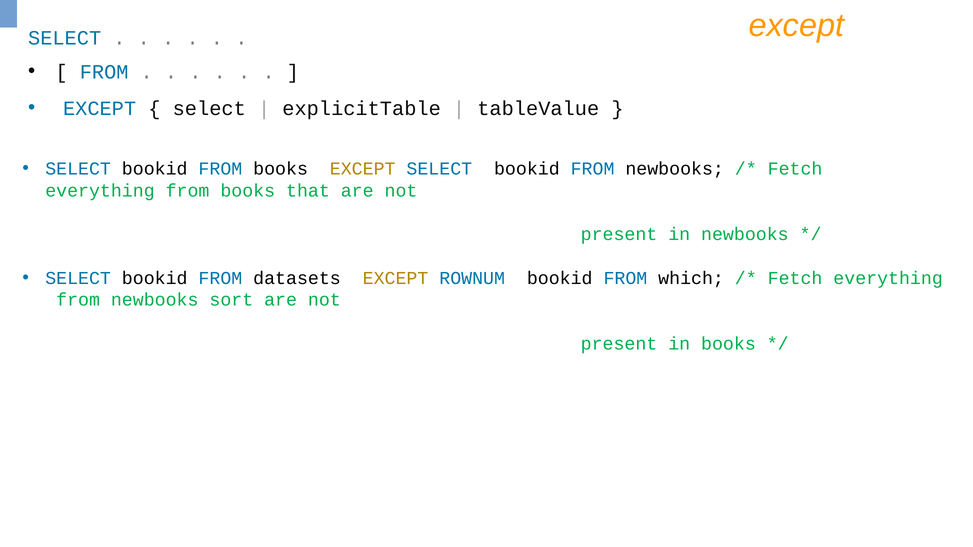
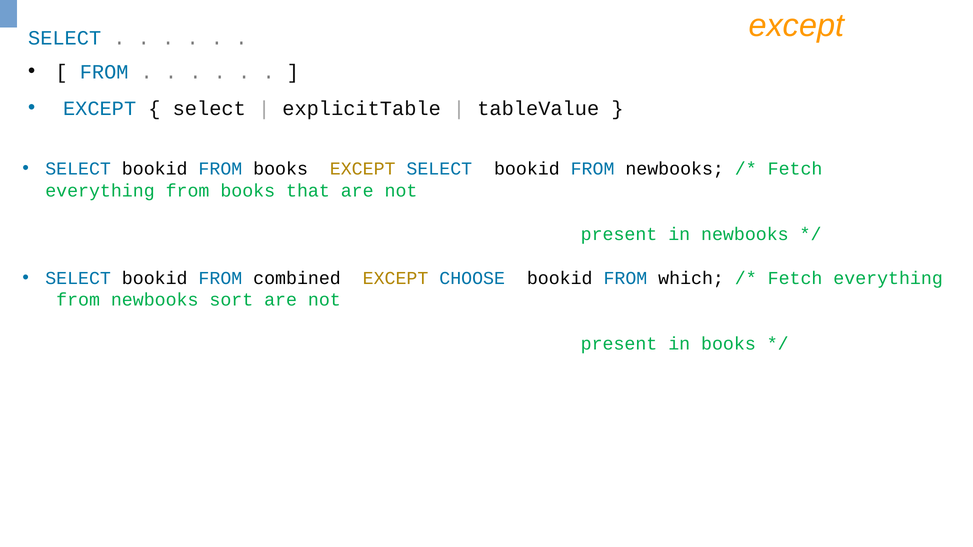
datasets: datasets -> combined (297, 278)
ROWNUM: ROWNUM -> CHOOSE (472, 278)
